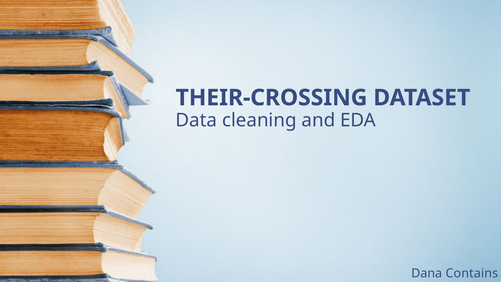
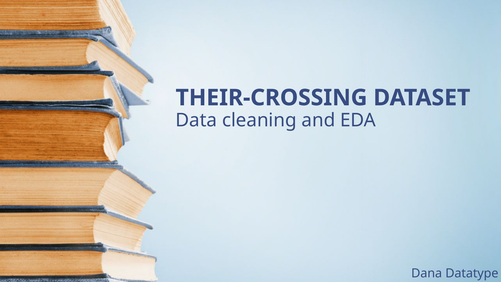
Contains: Contains -> Datatype (472, 273)
